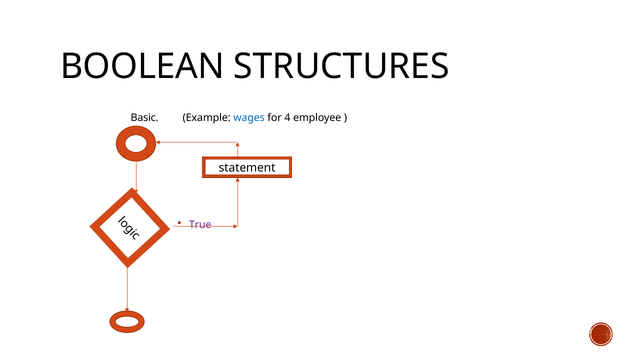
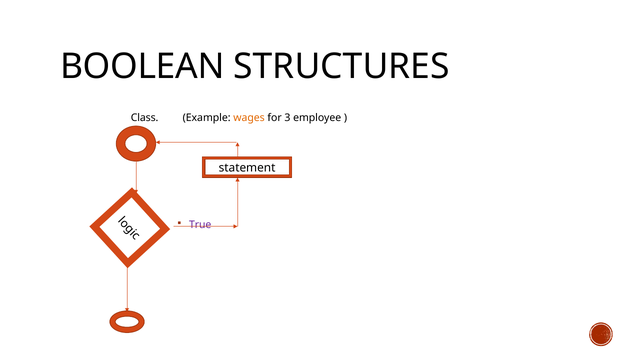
Basic: Basic -> Class (145, 118)
wages colour: blue -> orange (249, 118)
4: 4 -> 3 (287, 118)
